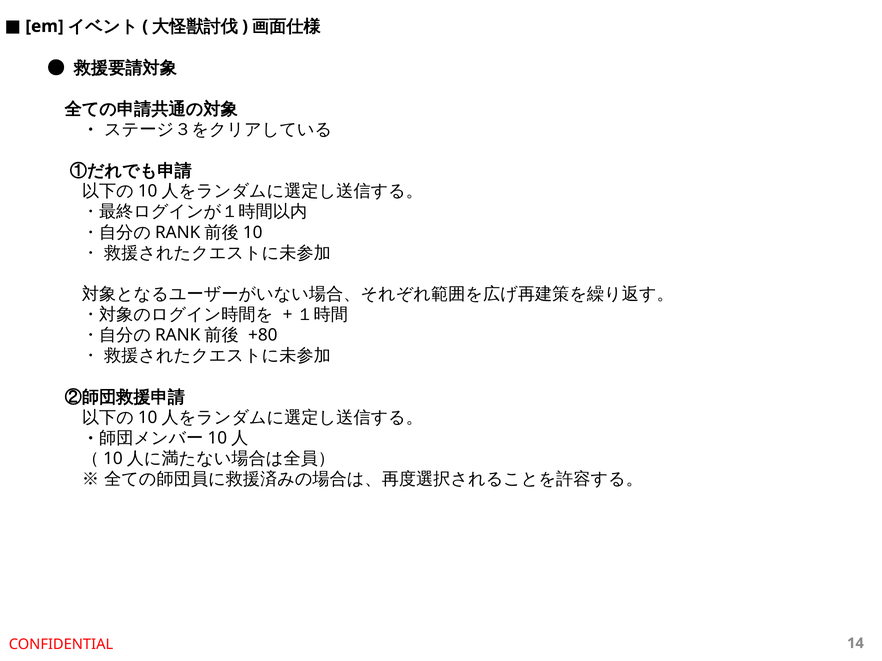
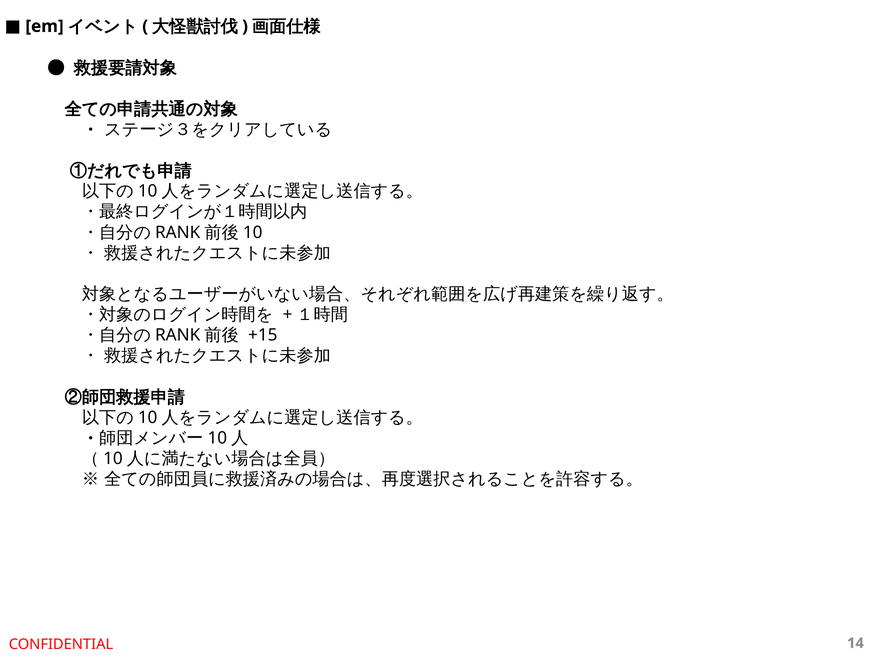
+80: +80 -> +15 (263, 336)
